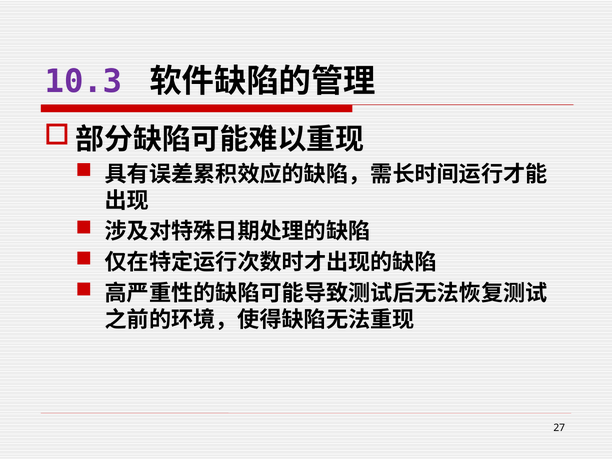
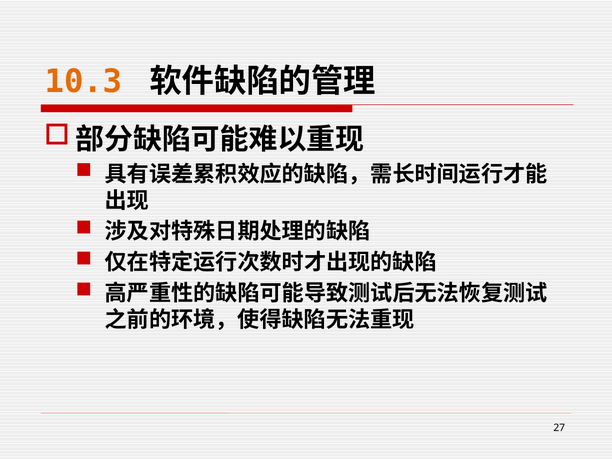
10.3 colour: purple -> orange (83, 82)
